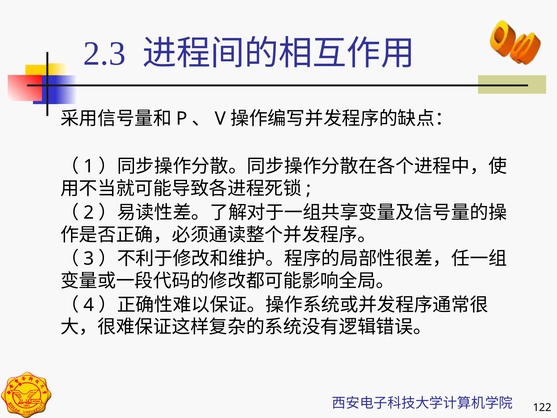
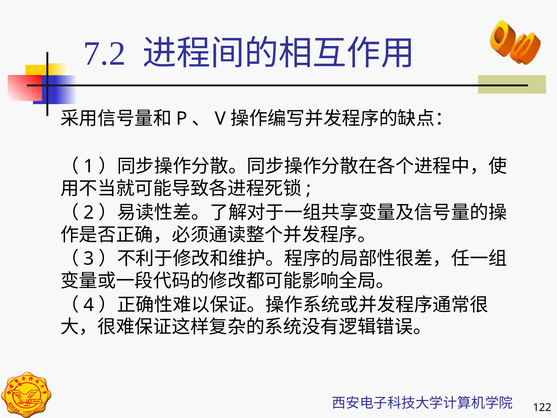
2.3: 2.3 -> 7.2 (104, 53)
